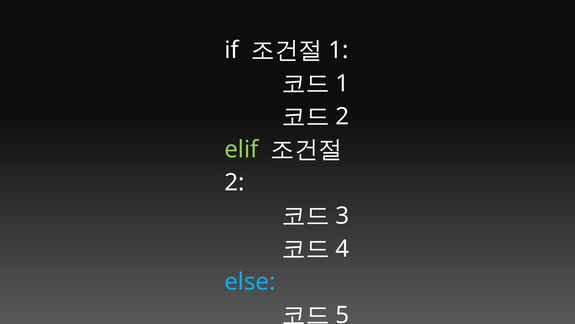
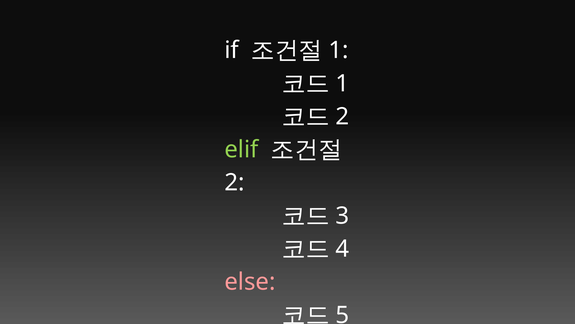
else colour: light blue -> pink (250, 282)
